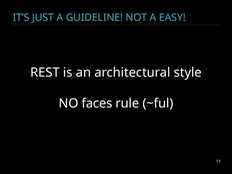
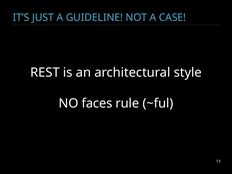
EASY: EASY -> CASE (172, 18)
